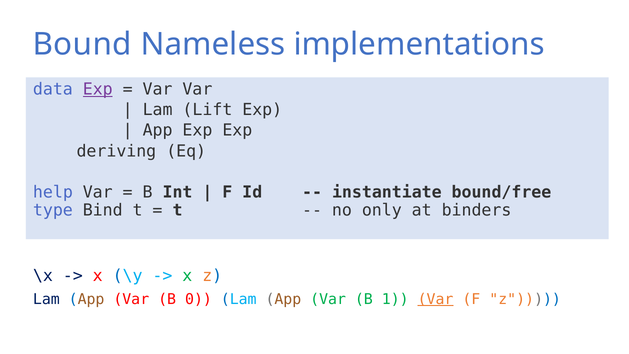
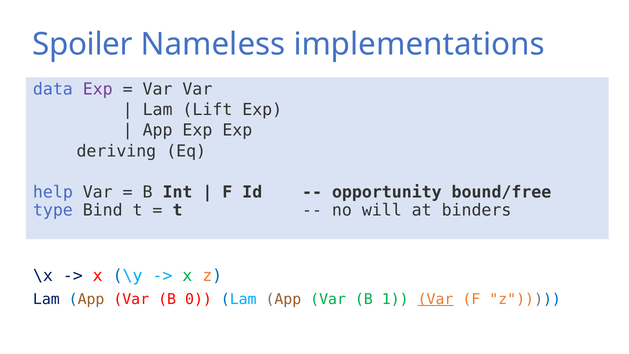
Bound: Bound -> Spoiler (82, 44)
Exp underline: present -> none (98, 89)
instantiate: instantiate -> opportunity (387, 192)
only: only -> will (382, 210)
